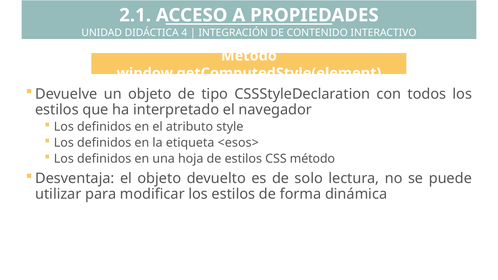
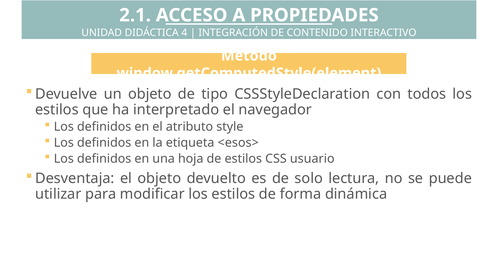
CSS método: método -> usuario (312, 159)
